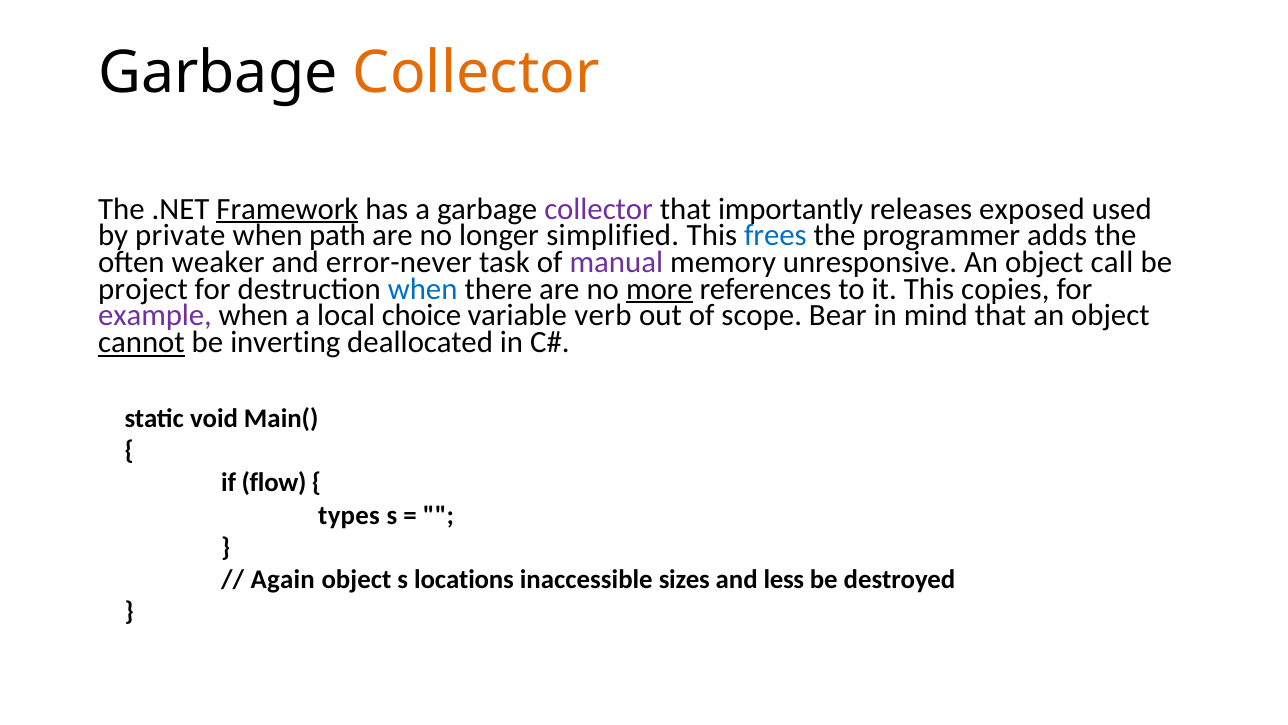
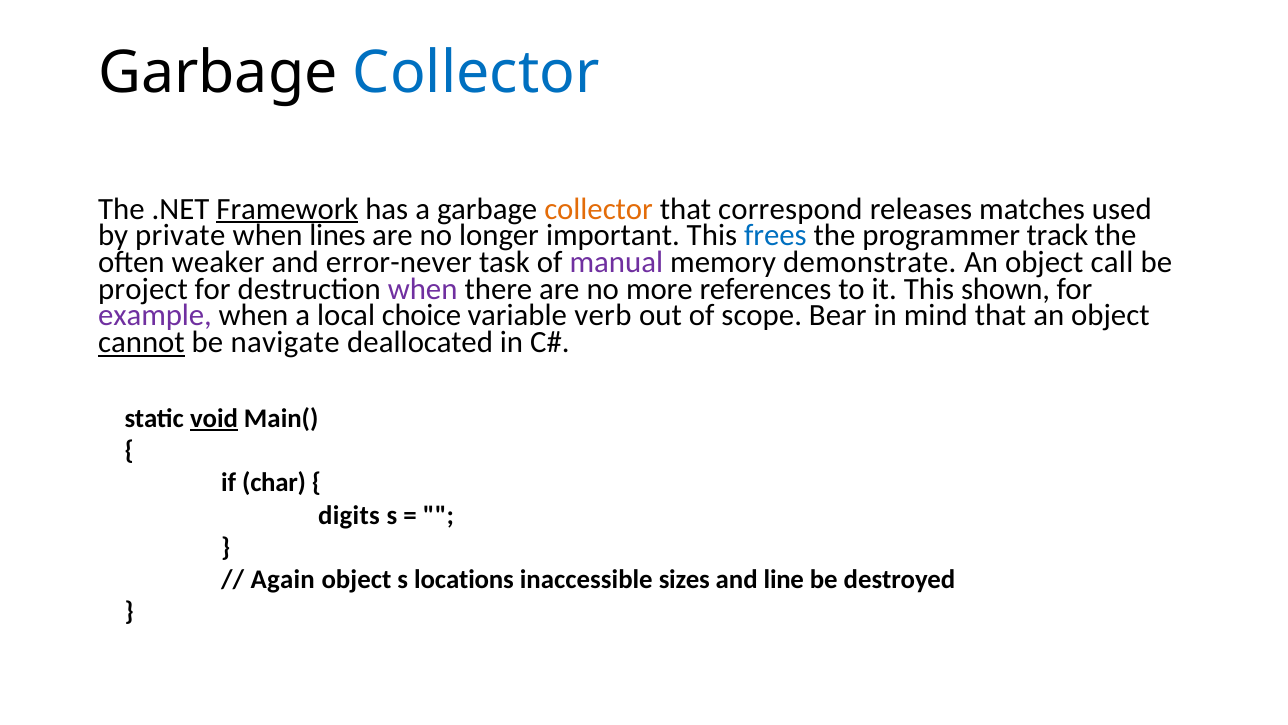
Collector colour: orange -> blue (476, 73)
collector colour: purple -> orange (599, 209)
importantly: importantly -> correspond (790, 209)
exposed: exposed -> matches (1032, 209)
path: path -> lines (338, 235)
simplified: simplified -> important (613, 235)
adds: adds -> track (1057, 235)
unresponsive: unresponsive -> demonstrate (870, 262)
when colour: blue -> purple (423, 289)
more underline: present -> none (659, 289)
copies: copies -> shown (1006, 289)
inverting: inverting -> navigate (285, 342)
void underline: none -> present (214, 418)
flow: flow -> char (274, 483)
types: types -> digits (349, 515)
less: less -> line (784, 579)
